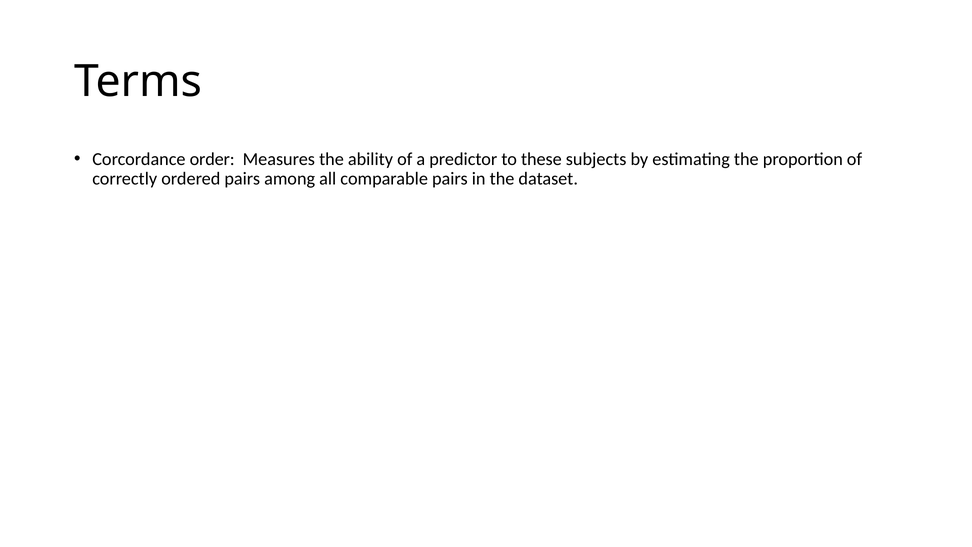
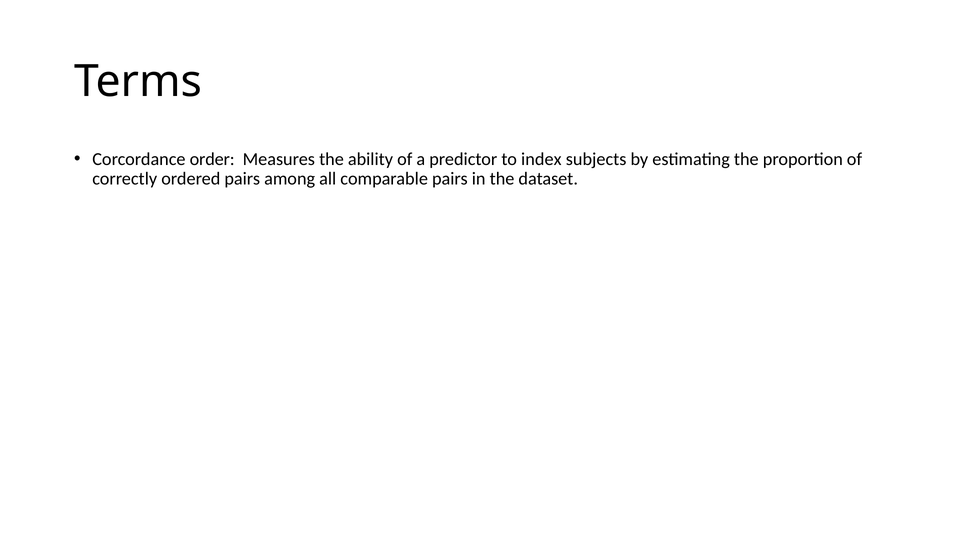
these: these -> index (541, 159)
